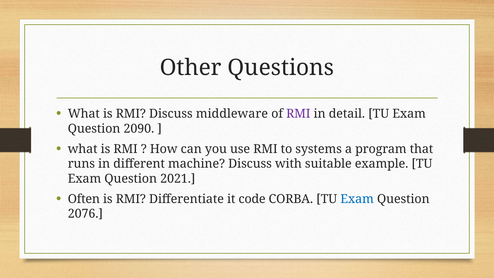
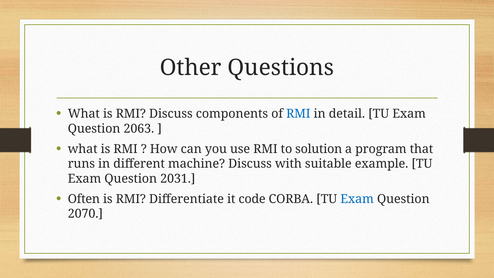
middleware: middleware -> components (232, 114)
RMI colour: purple -> blue (298, 114)
2090: 2090 -> 2063 (139, 129)
systems: systems -> solution (319, 149)
2021: 2021 -> 2031 (178, 179)
2076: 2076 -> 2070 (85, 214)
